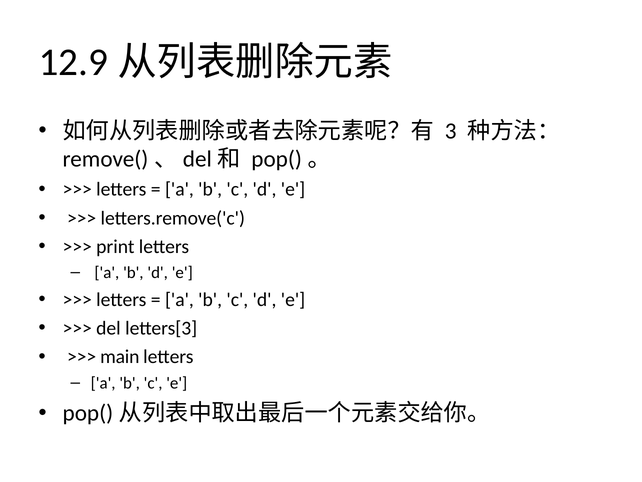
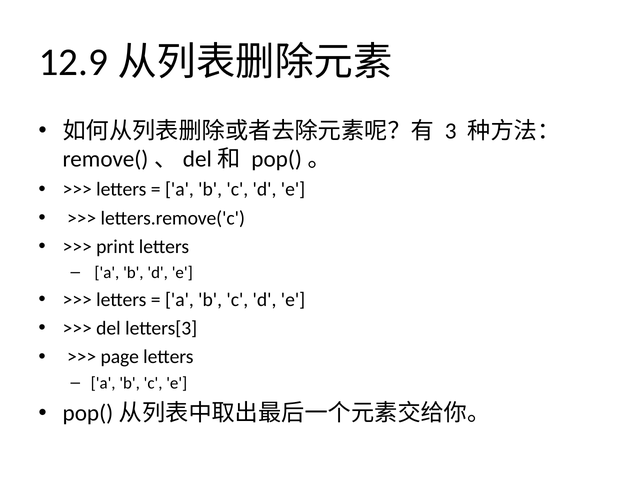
main: main -> page (120, 357)
